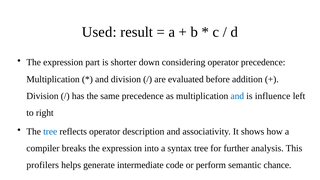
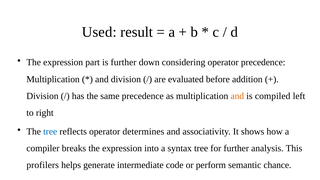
is shorter: shorter -> further (124, 62)
and colour: blue -> orange (237, 96)
influence: influence -> compiled (273, 96)
description: description -> determines (143, 132)
